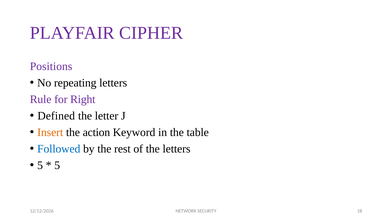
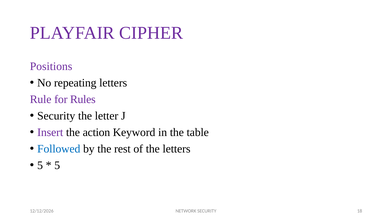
Right: Right -> Rules (83, 99)
Defined: Defined -> Security (56, 116)
Insert colour: orange -> purple (50, 132)
